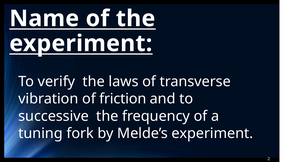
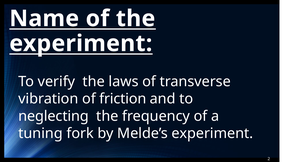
successive: successive -> neglecting (54, 116)
